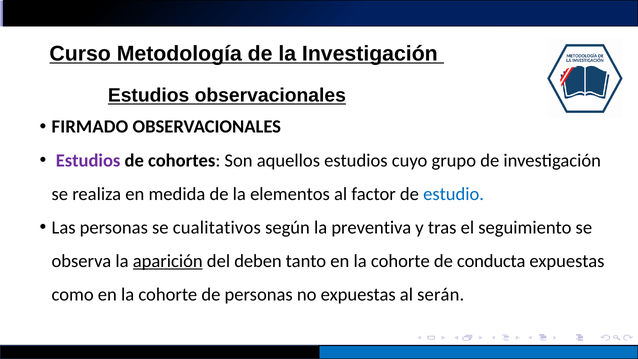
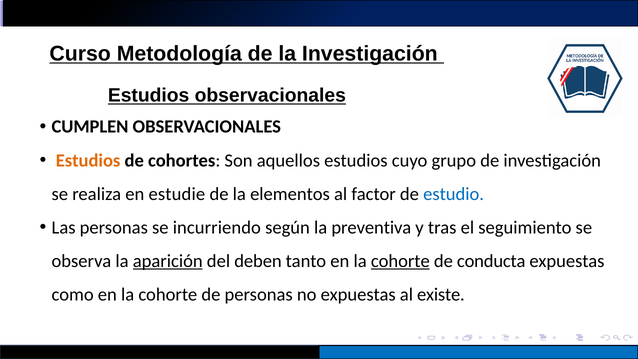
FIRMADO: FIRMADO -> CUMPLEN (90, 127)
Estudios colour: purple -> orange (88, 160)
medida: medida -> estudie (177, 194)
cualitativos: cualitativos -> incurriendo (217, 227)
cohorte underline: none -> present (400, 261)
serán: serán -> existe (441, 294)
